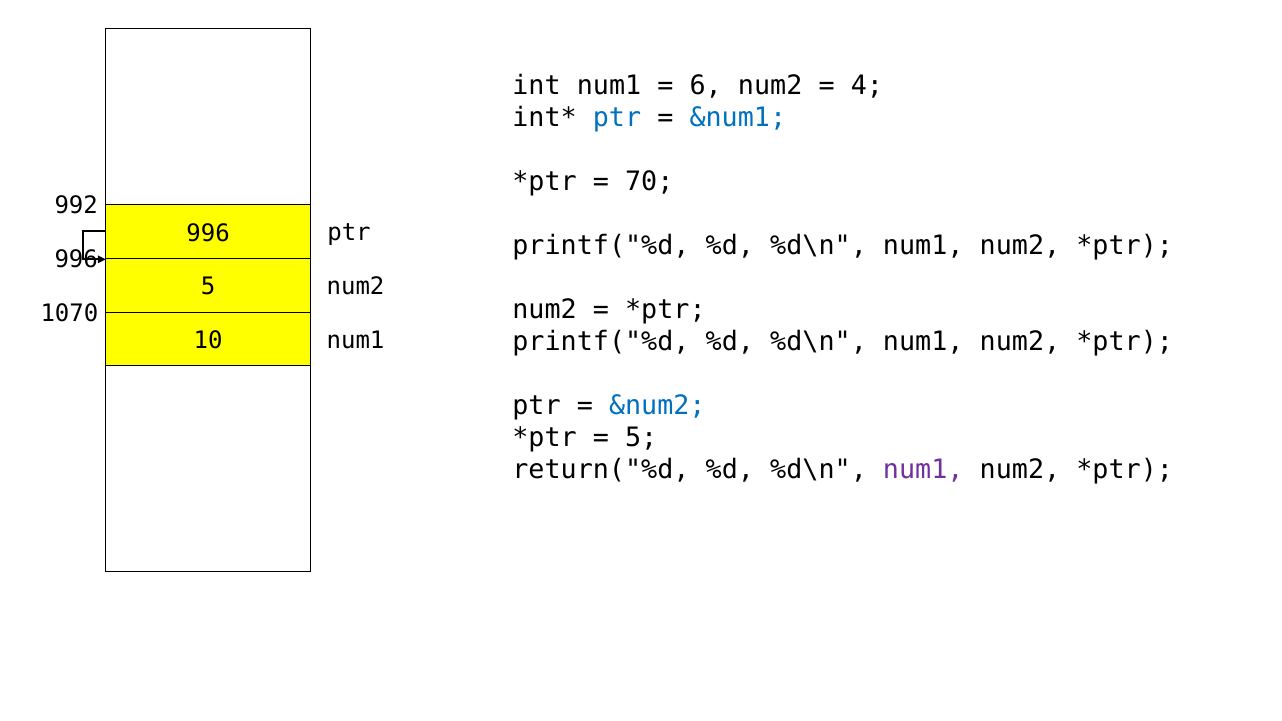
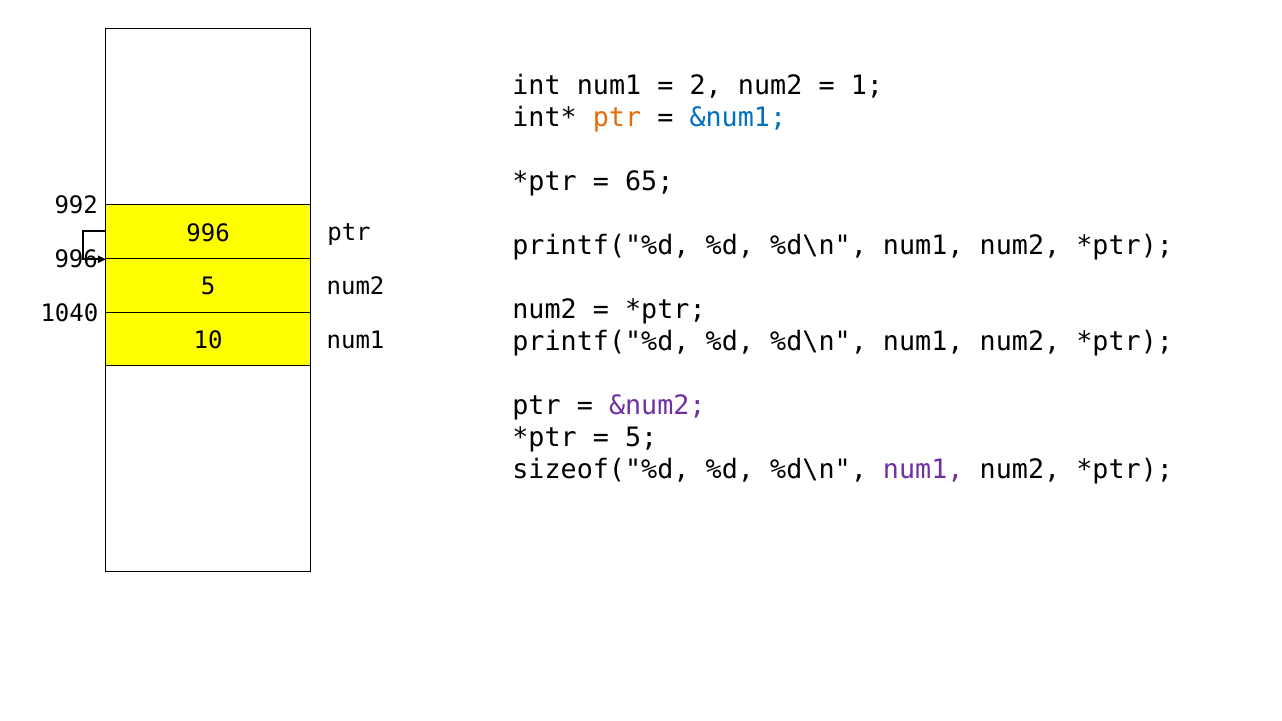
6: 6 -> 2 (706, 85)
4: 4 -> 1 (867, 85)
ptr colour: blue -> orange (617, 117)
70: 70 -> 65 (649, 181)
1070: 1070 -> 1040 (69, 314)
&num2 colour: blue -> purple (657, 406)
return("%d: return("%d -> sizeof("%d (601, 470)
